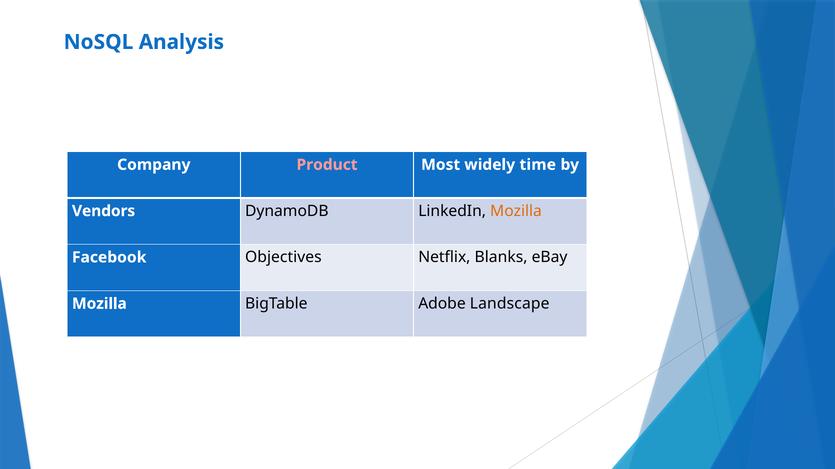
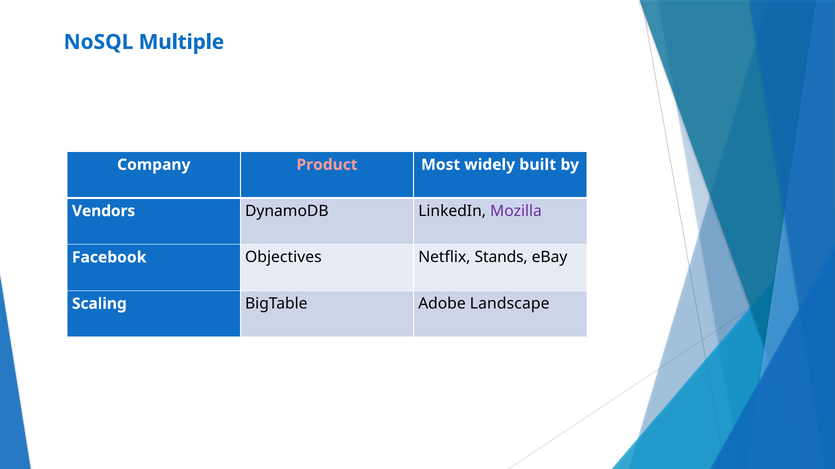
Analysis: Analysis -> Multiple (181, 42)
time: time -> built (538, 165)
Mozilla colour: orange -> purple (516, 211)
Blanks: Blanks -> Stands (501, 258)
Mozilla: Mozilla -> Scaling (99, 304)
